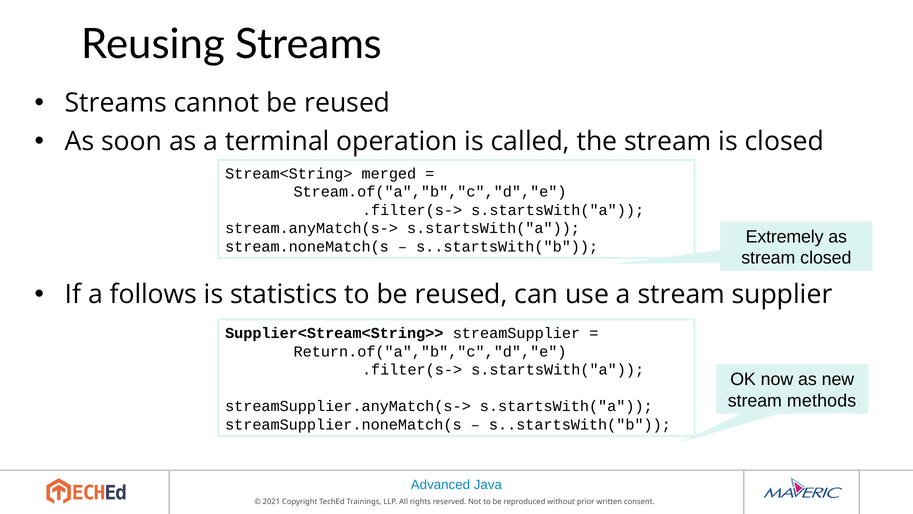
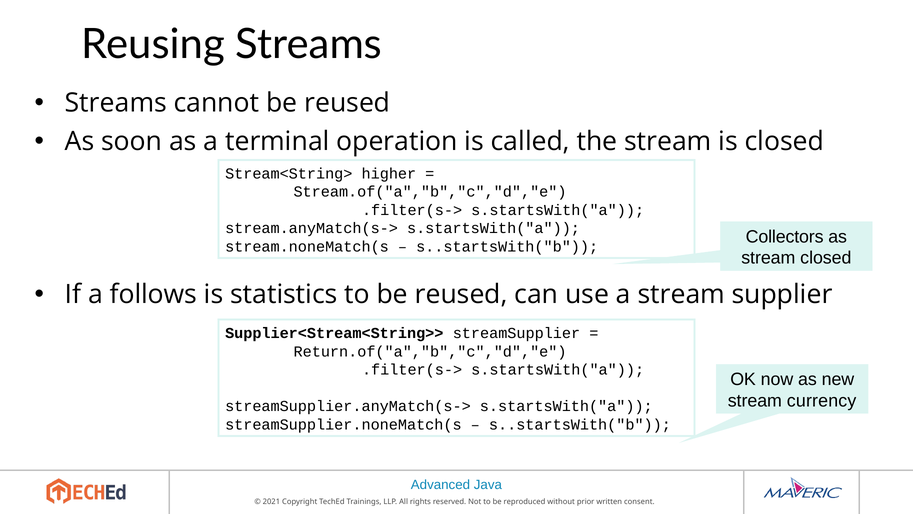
merged: merged -> higher (389, 173)
Extremely: Extremely -> Collectors (785, 236)
methods: methods -> currency (822, 400)
